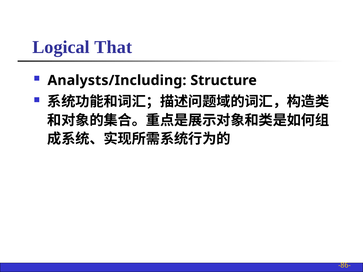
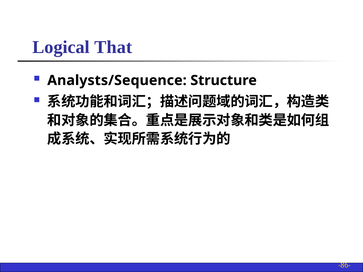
Analysts/Including: Analysts/Including -> Analysts/Sequence (117, 80)
